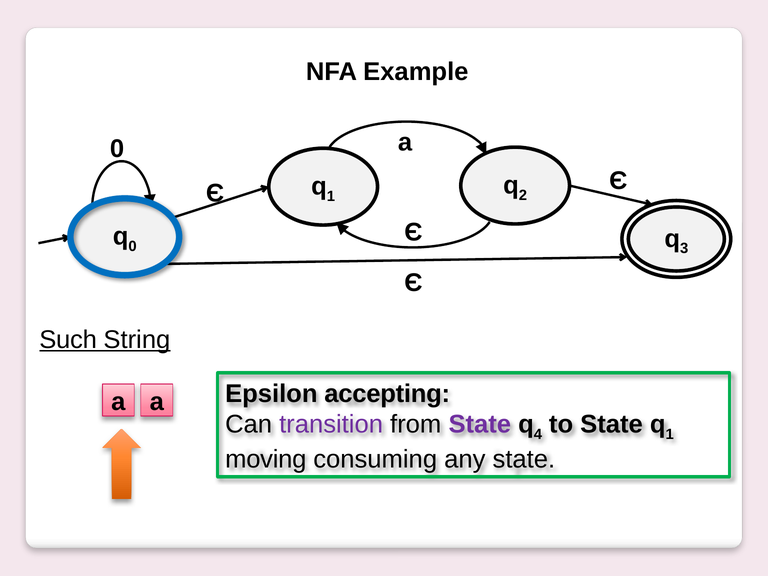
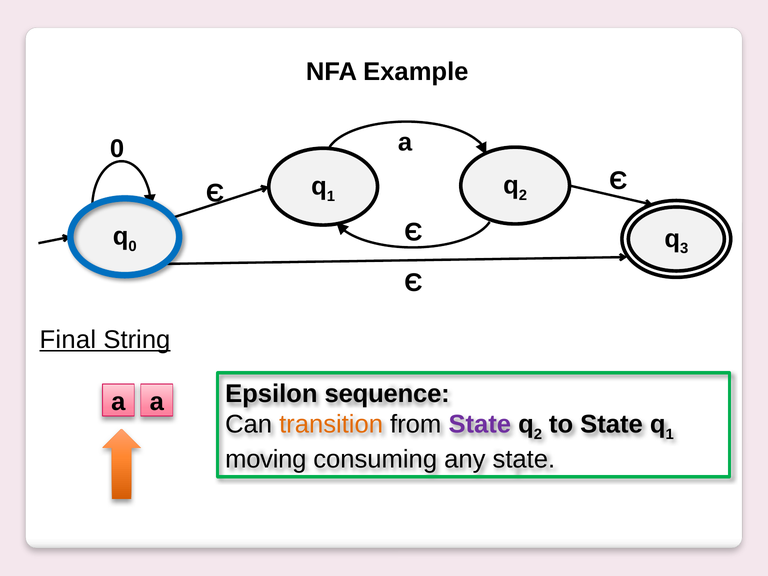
Such: Such -> Final (68, 340)
accepting: accepting -> sequence (387, 394)
transition colour: purple -> orange (331, 424)
4: 4 -> 2 (538, 434)
